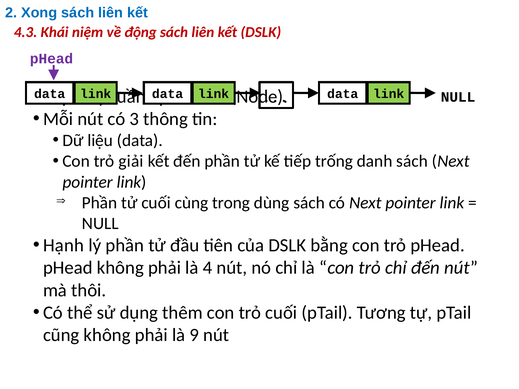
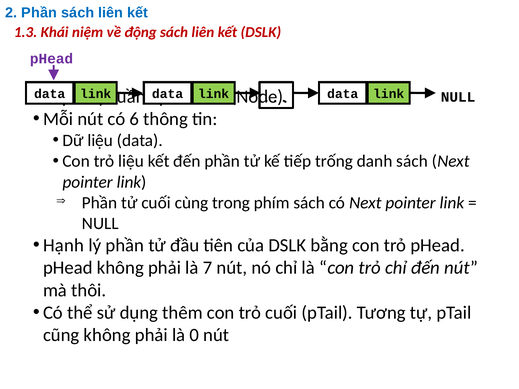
2 Xong: Xong -> Phần (39, 13)
4.3: 4.3 -> 1.3 (26, 32)
3: 3 -> 6 (134, 119)
trỏ giải: giải -> liệu (131, 161)
dùng: dùng -> phím (272, 203)
4: 4 -> 7 (208, 268)
9: 9 -> 0 (194, 335)
